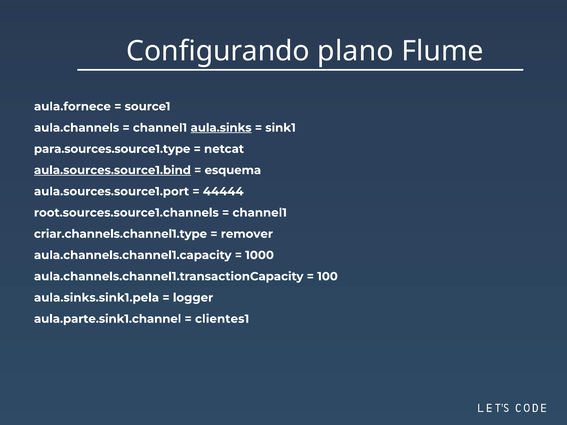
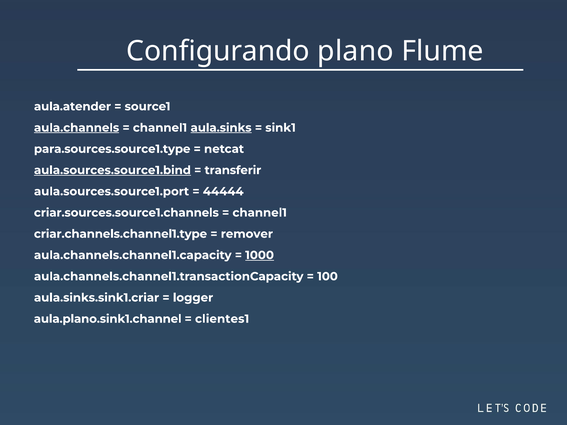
aula.fornece: aula.fornece -> aula.atender (72, 107)
aula.channels underline: none -> present (77, 128)
esquema: esquema -> transferir (233, 170)
root.sources.source1.channels: root.sources.source1.channels -> criar.sources.source1.channels (126, 213)
1000 underline: none -> present (260, 255)
aula.sinks.sink1.pela: aula.sinks.sink1.pela -> aula.sinks.sink1.criar (97, 298)
aula.parte.sink1.channel: aula.parte.sink1.channel -> aula.plano.sink1.channel (108, 319)
